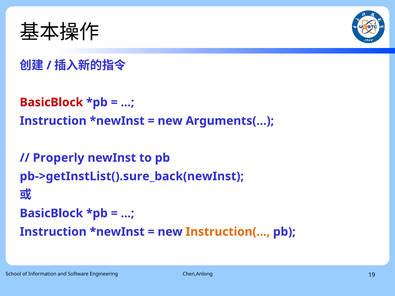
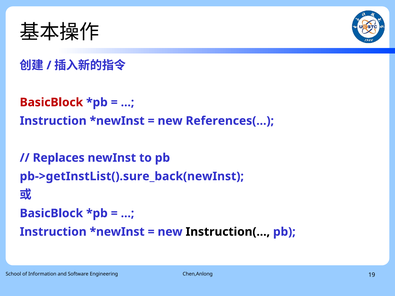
Arguments(: Arguments( -> References( (230, 121)
Properly: Properly -> Replaces (59, 158)
Instruction( colour: orange -> black (228, 232)
